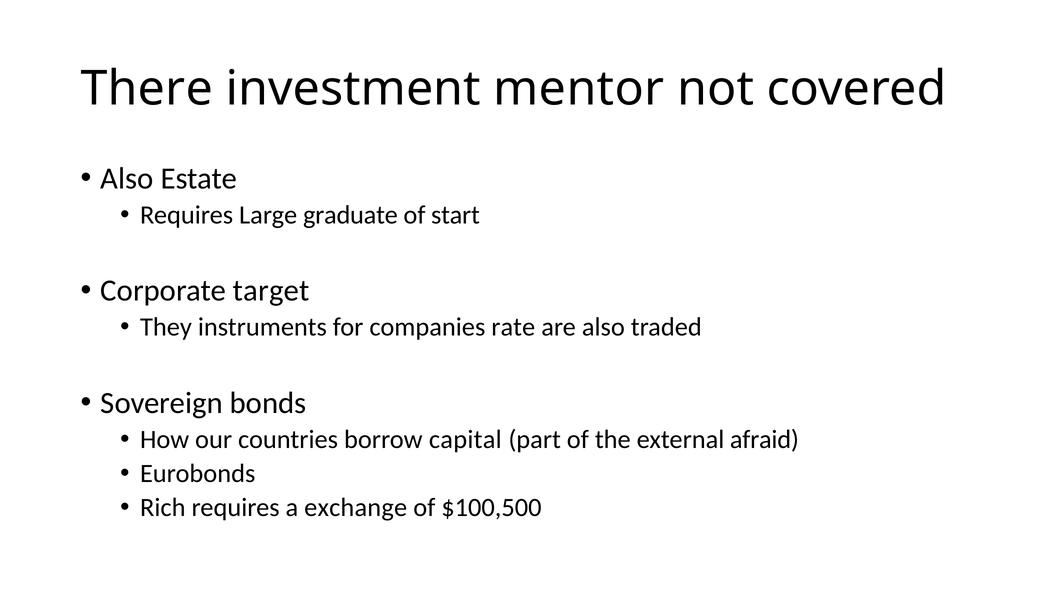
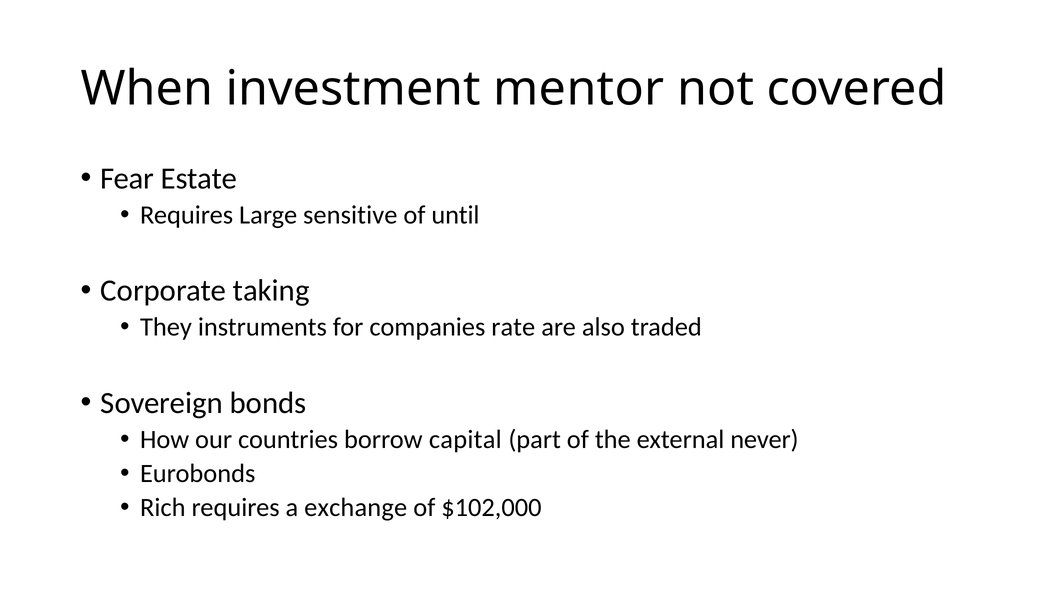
There: There -> When (147, 89)
Also: Also -> Fear (127, 179)
graduate: graduate -> sensitive (350, 215)
start: start -> until (455, 215)
target: target -> taking (271, 291)
afraid: afraid -> never (764, 440)
$100,500: $100,500 -> $102,000 (491, 508)
